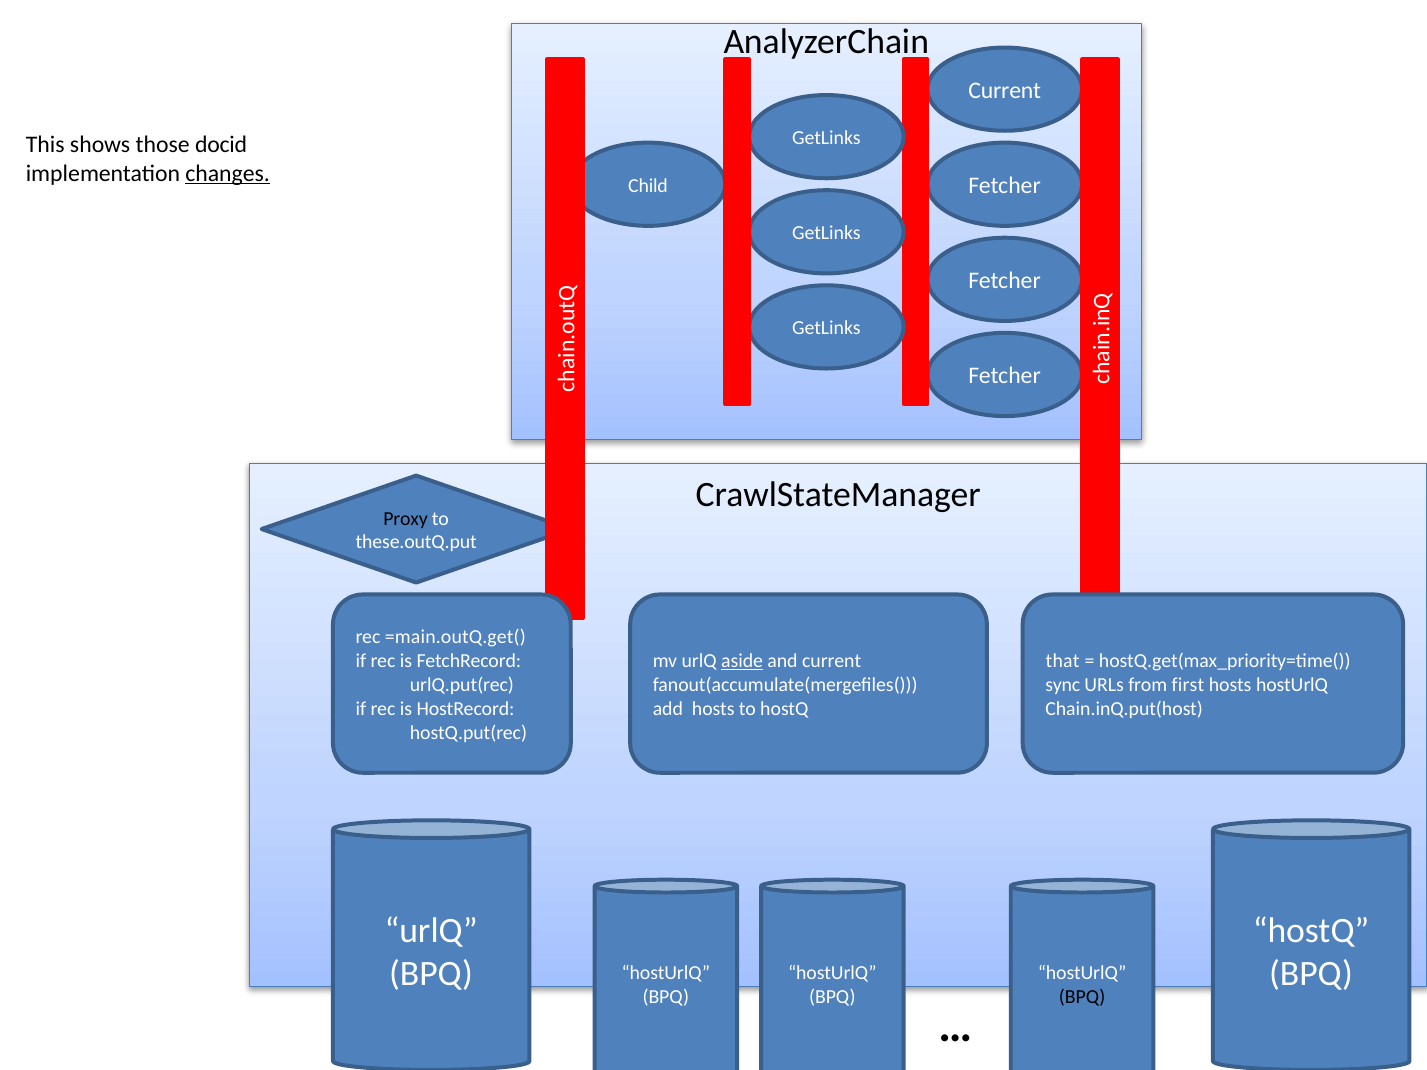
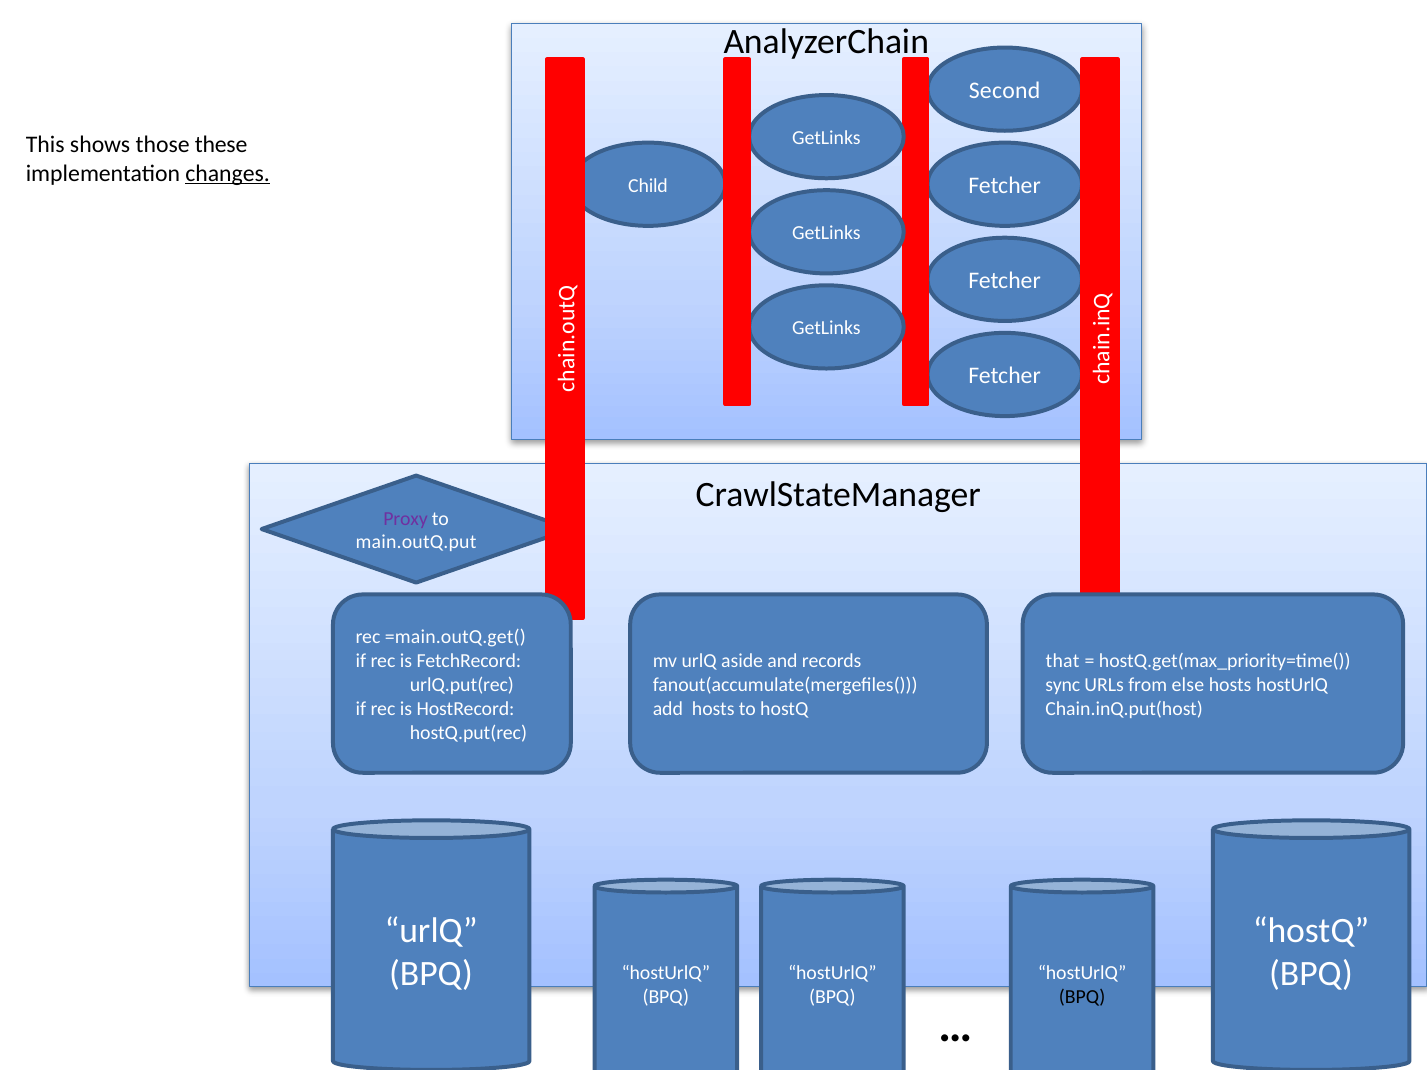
Current: Current -> Second (1005, 91)
docid: docid -> these (221, 145)
Proxy colour: black -> purple (406, 519)
these.outQ.put: these.outQ.put -> main.outQ.put (416, 542)
aside underline: present -> none (742, 661)
and current: current -> records (832, 661)
first: first -> else (1188, 685)
